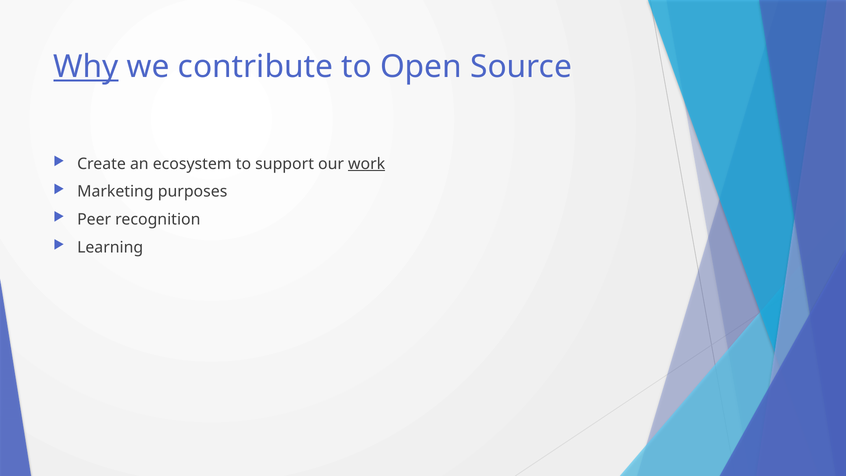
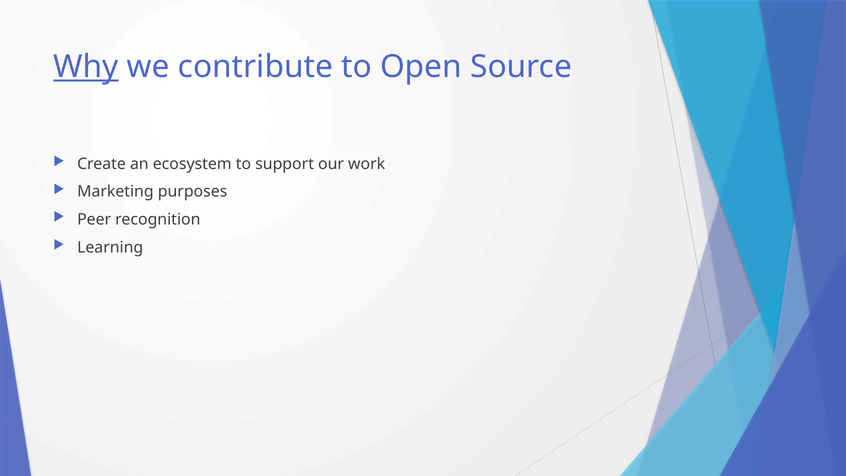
work underline: present -> none (367, 164)
